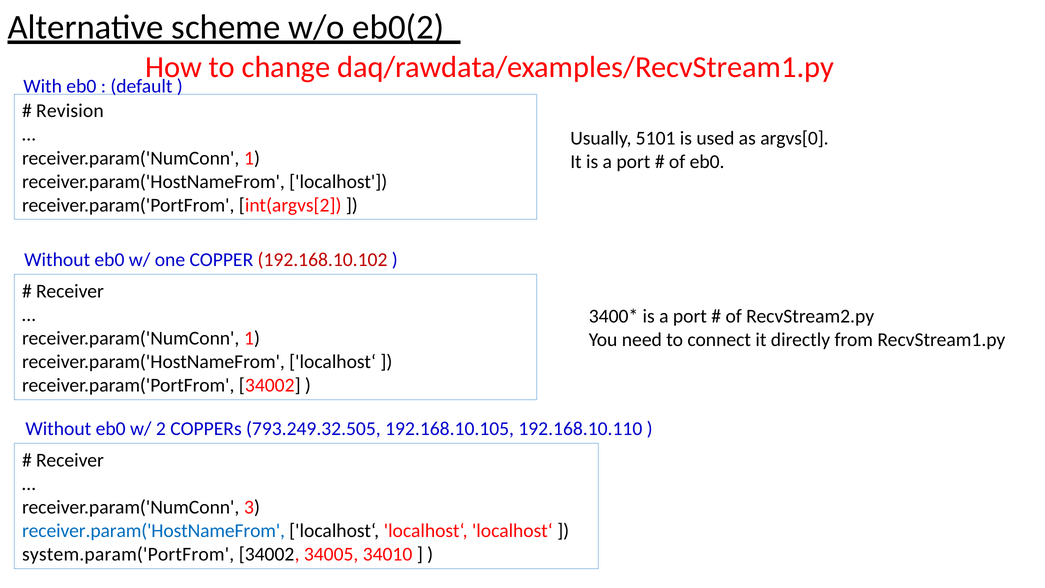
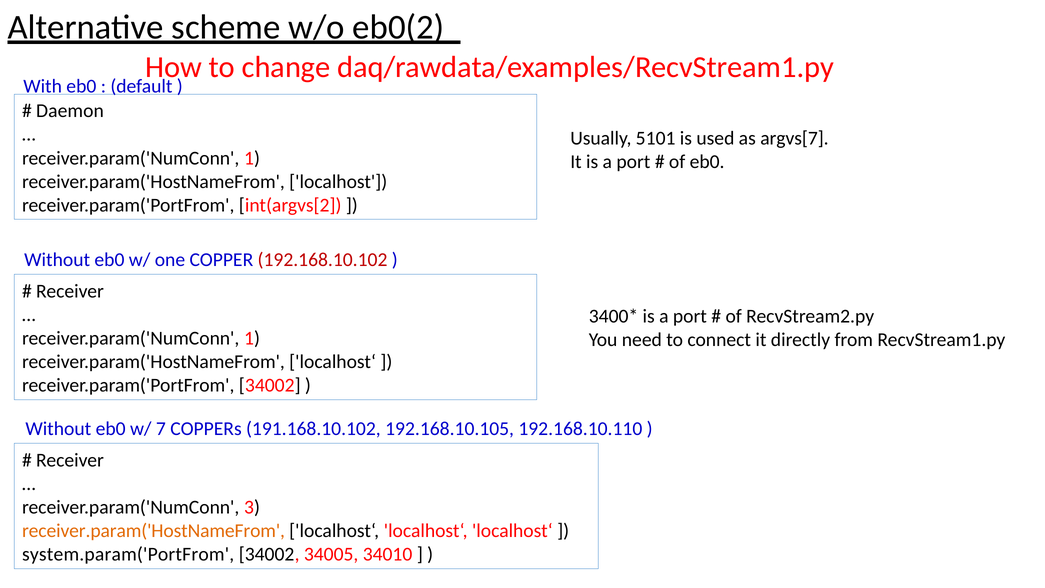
Revision: Revision -> Daemon (70, 111)
argvs[0: argvs[0 -> argvs[7 (794, 138)
2: 2 -> 7 (161, 428)
793.249.32.505: 793.249.32.505 -> 191.168.10.102 (313, 428)
receiver.param('HostNameFrom colour: blue -> orange (154, 531)
